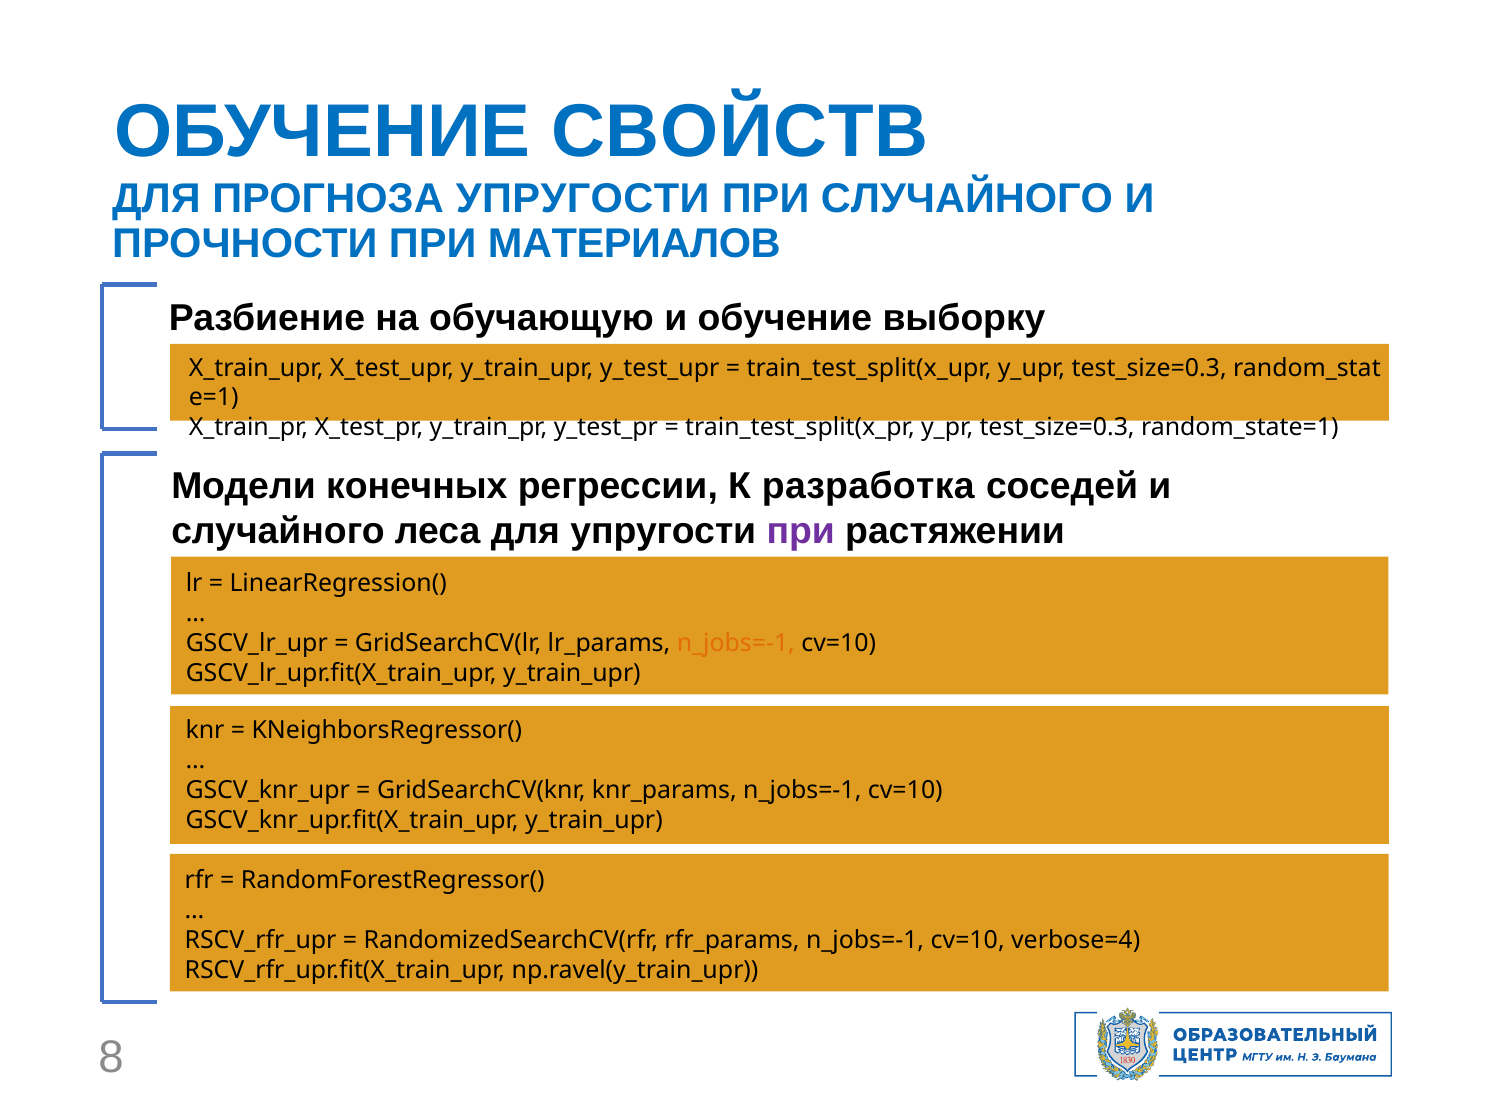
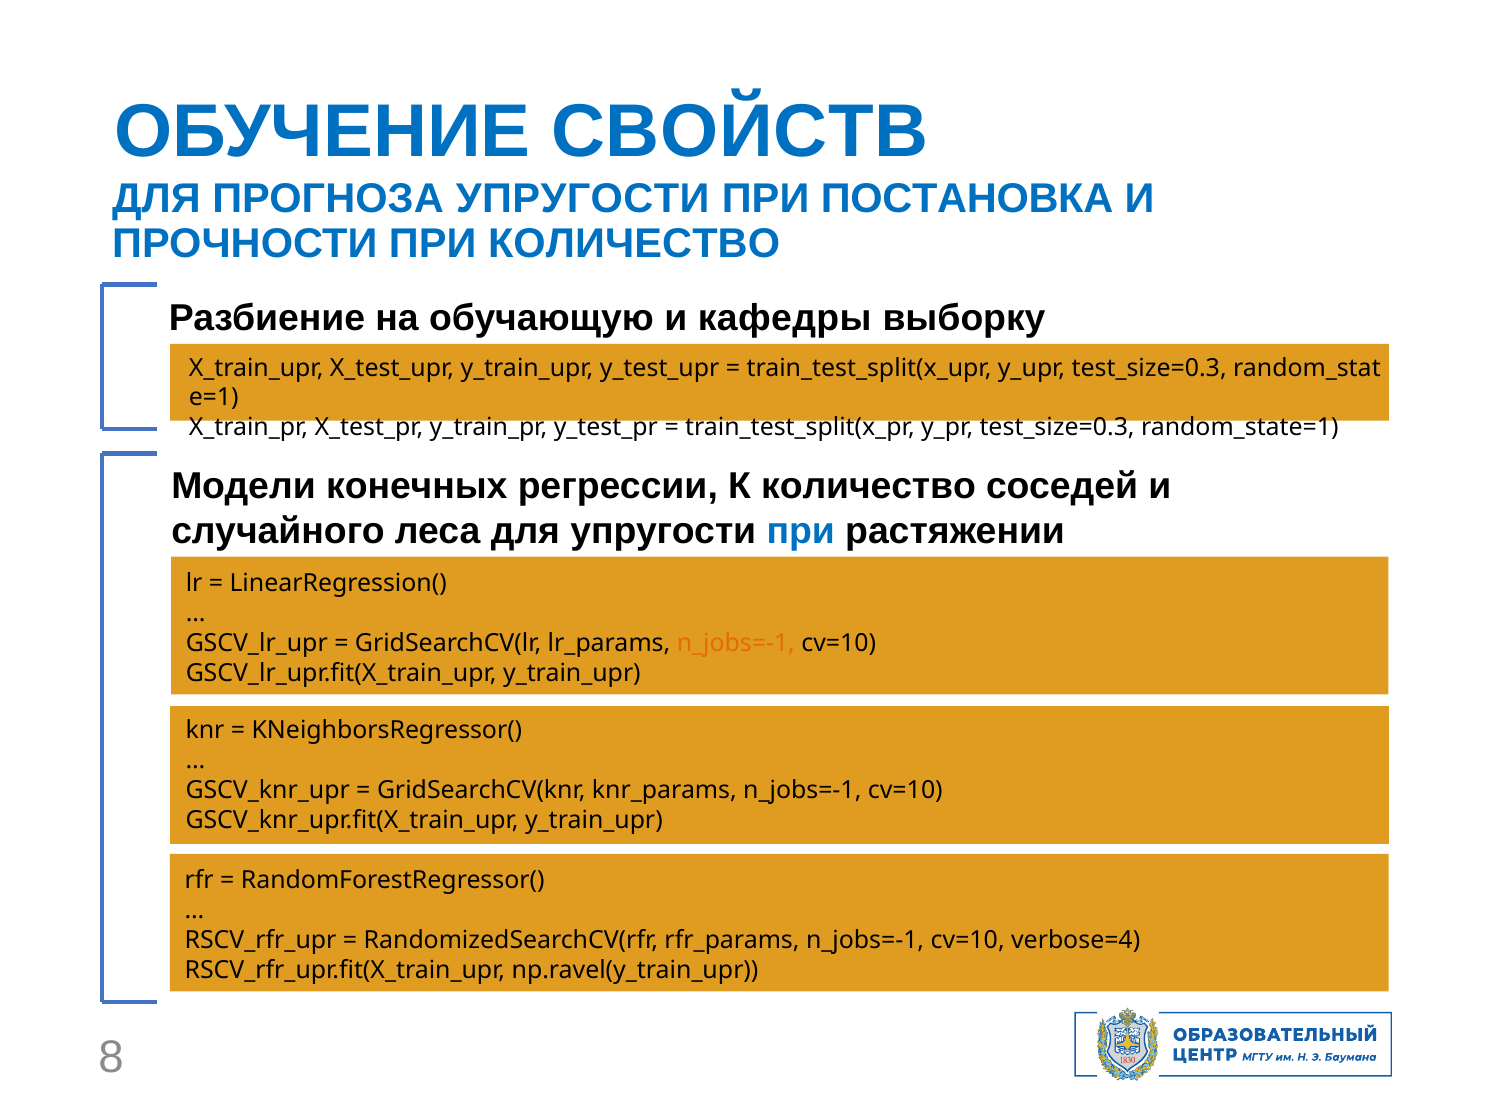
ПРИ СЛУЧАЙНОГО: СЛУЧАЙНОГО -> ПОСТАНОВКА (967, 199)
ПРИ МАТЕРИАЛОВ: МАТЕРИАЛОВ -> КОЛИЧЕСТВО (634, 244)
и обучение: обучение -> кафедры (785, 318)
К разработка: разработка -> количество (869, 486)
при colour: purple -> blue (801, 531)
